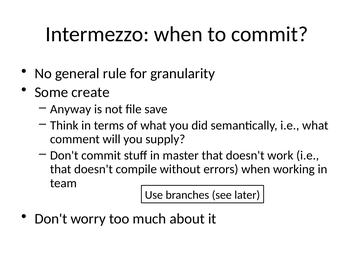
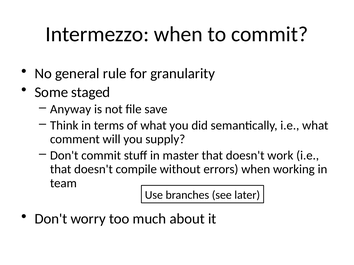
create: create -> staged (91, 92)
